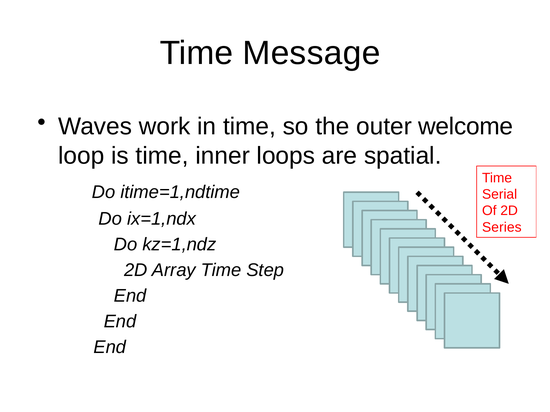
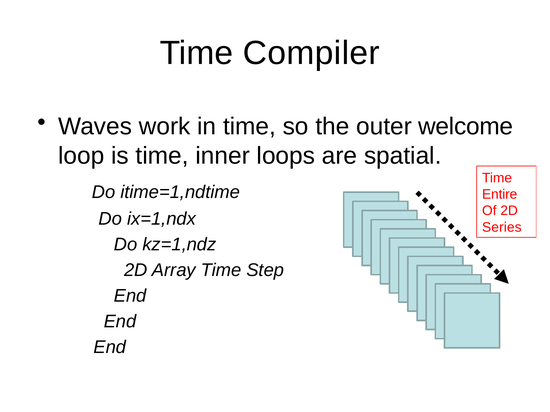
Message: Message -> Compiler (311, 53)
Serial: Serial -> Entire (500, 195)
